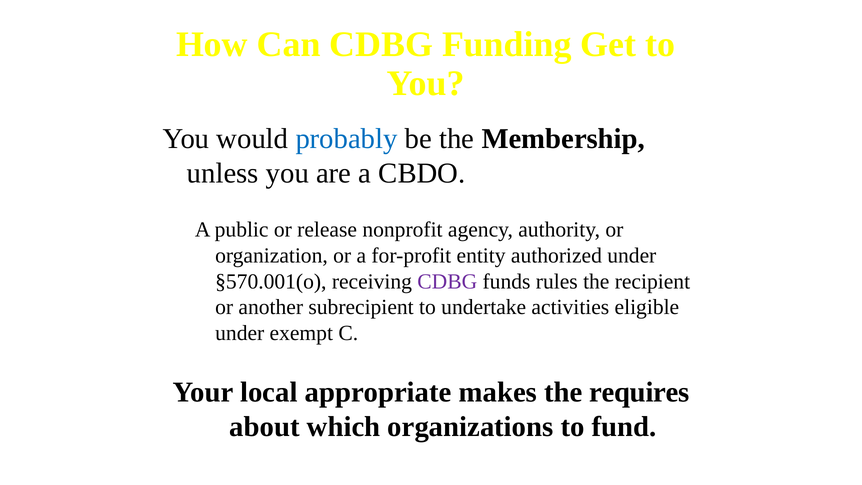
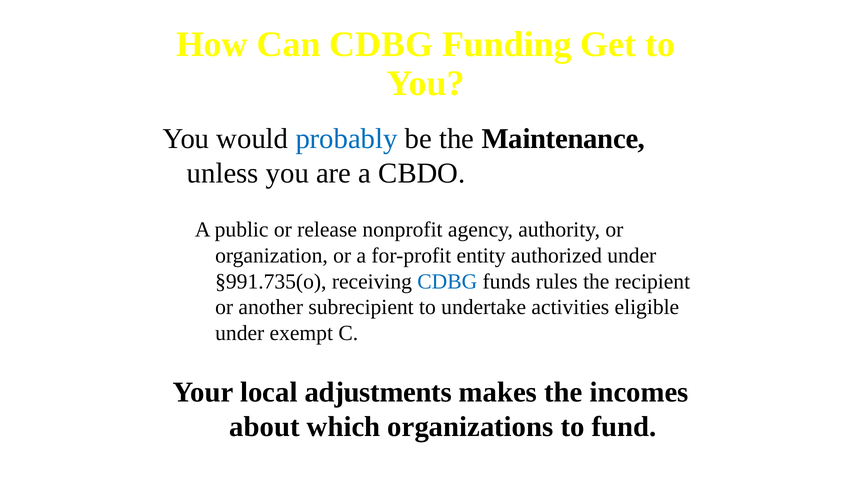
Membership: Membership -> Maintenance (563, 138)
§570.001(o: §570.001(o -> §991.735(o (271, 281)
CDBG colour: purple -> blue (447, 281)
appropriate: appropriate -> adjustments (378, 392)
requires: requires -> incomes (639, 392)
